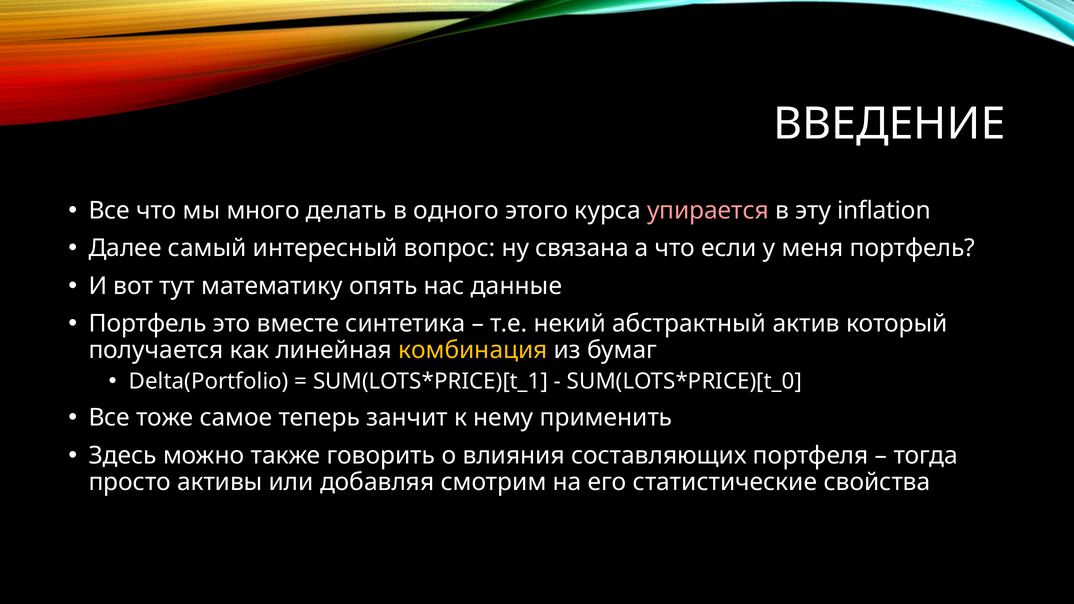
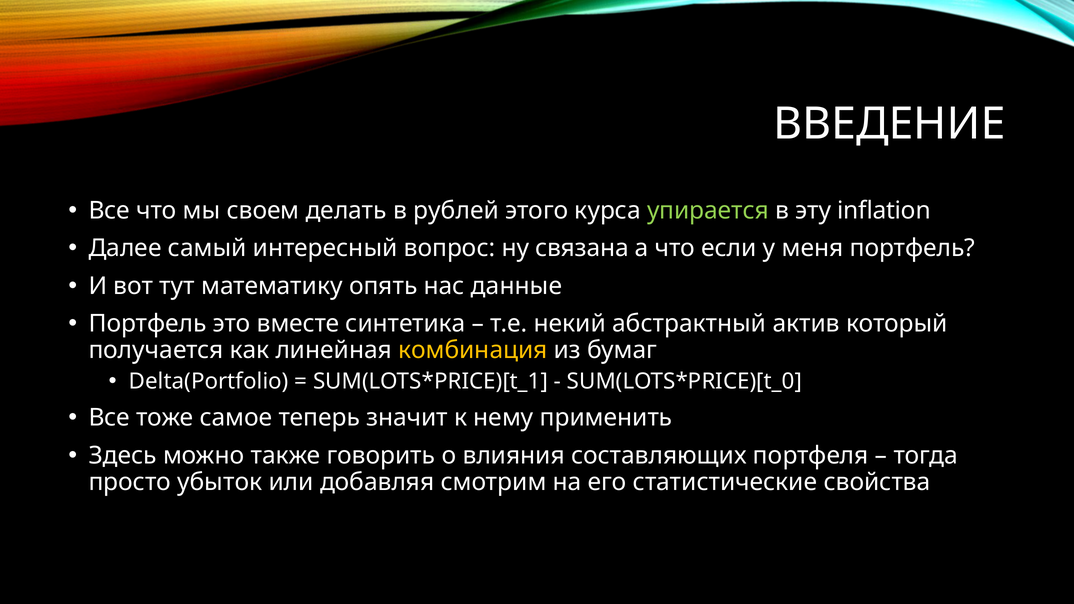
много: много -> своем (263, 210)
одного: одного -> рублей (456, 210)
упирается colour: pink -> light green (708, 210)
занчит: занчит -> значит (407, 418)
активы: активы -> убыток (220, 482)
